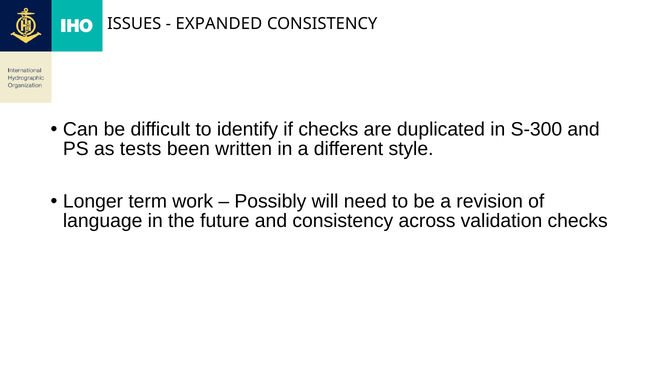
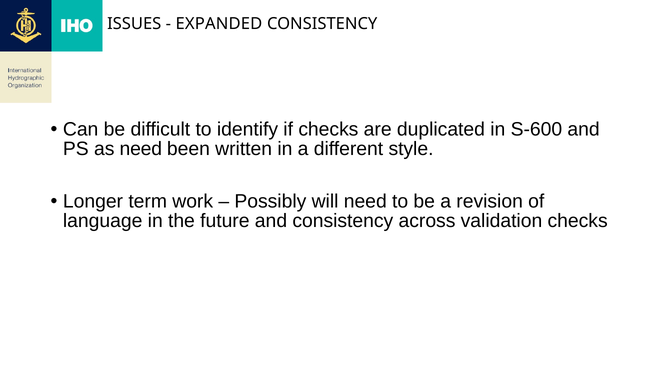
S-300: S-300 -> S-600 (536, 129)
as tests: tests -> need (141, 149)
